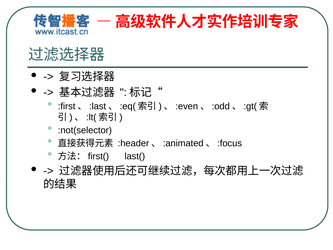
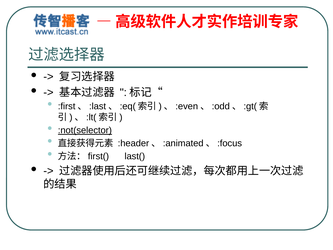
:not(selector underline: none -> present (85, 130)
